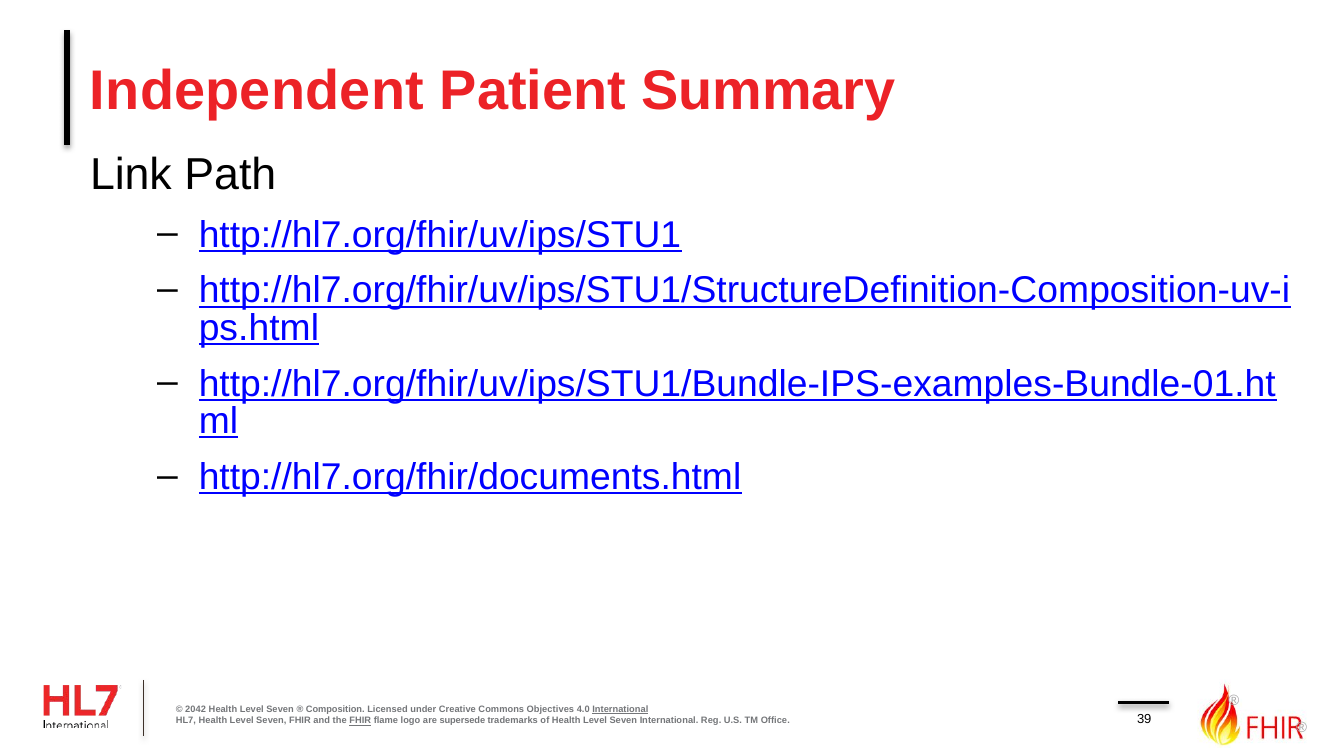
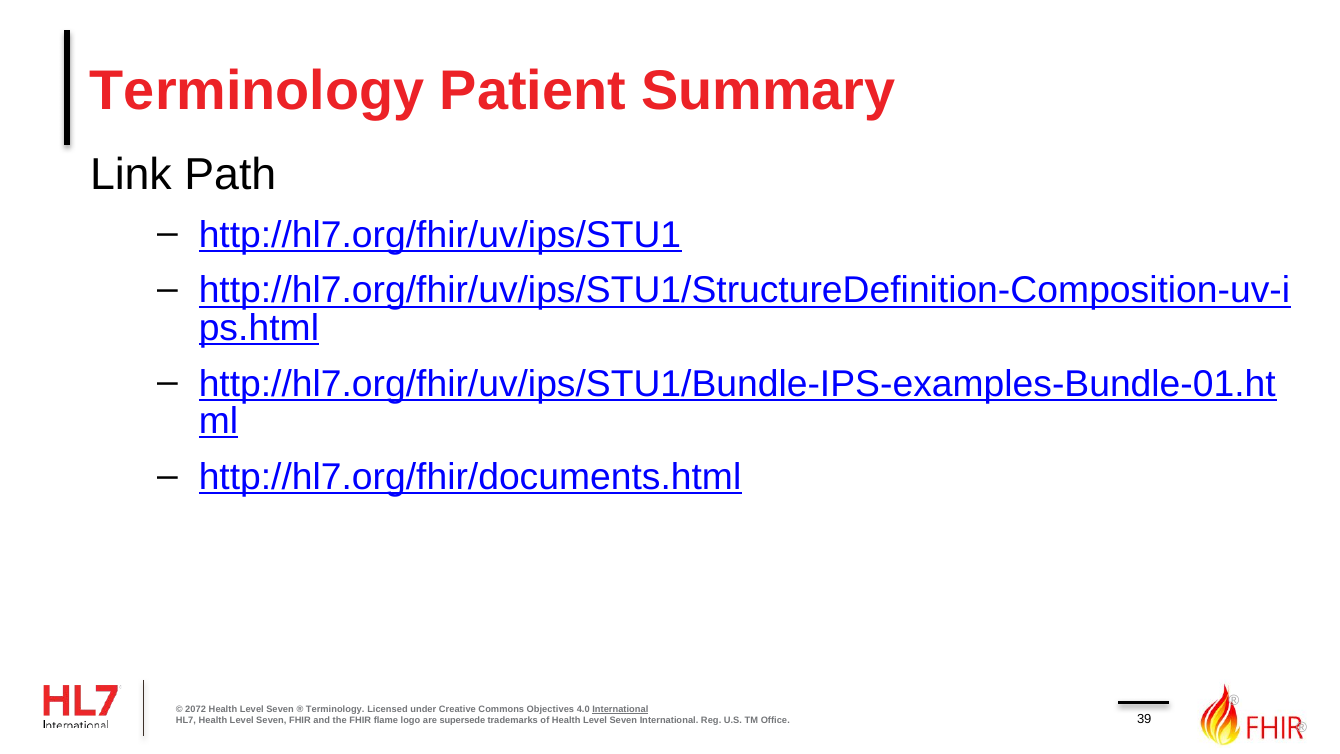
Independent: Independent -> Terminology (257, 91)
2042: 2042 -> 2072 (196, 710)
Composition: Composition -> Terminology (335, 710)
FHIR underline: present -> none (360, 721)
